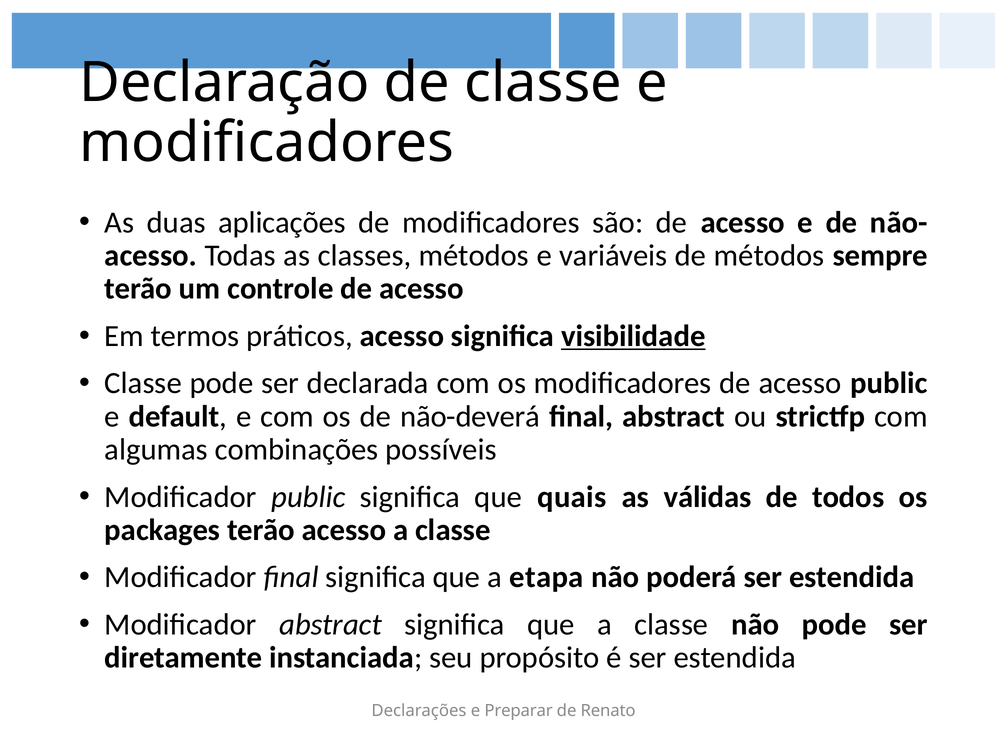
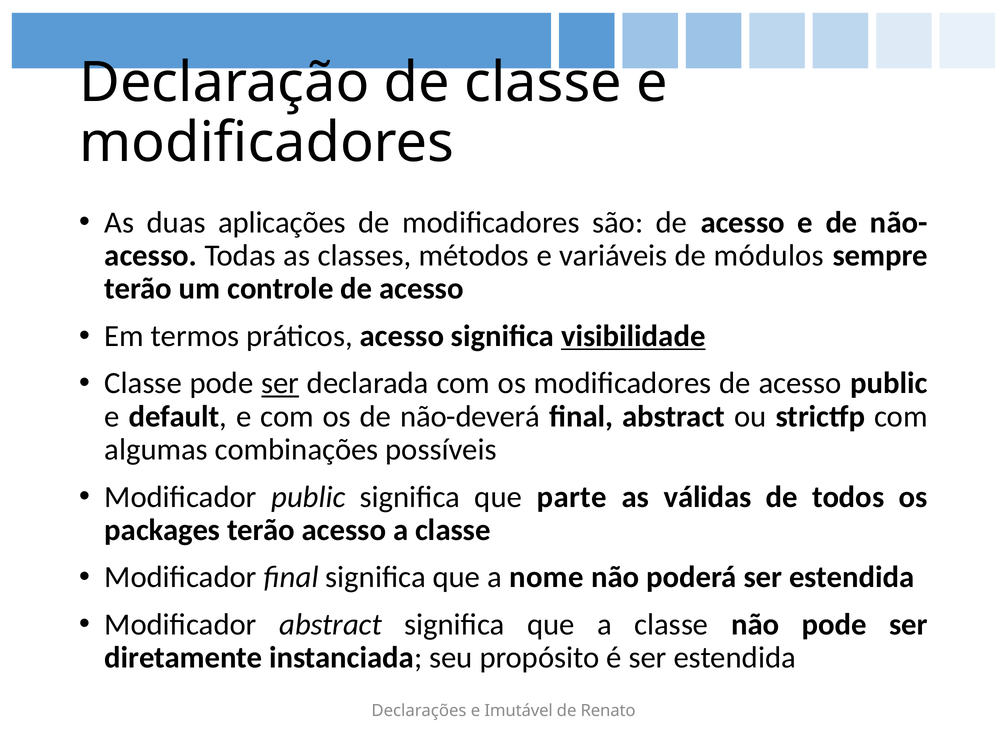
de métodos: métodos -> módulos (769, 256)
ser underline: none -> present (280, 383)
quais: quais -> parte (572, 497)
etapa: etapa -> nome (546, 577)
Preparar: Preparar -> Imutável (519, 711)
